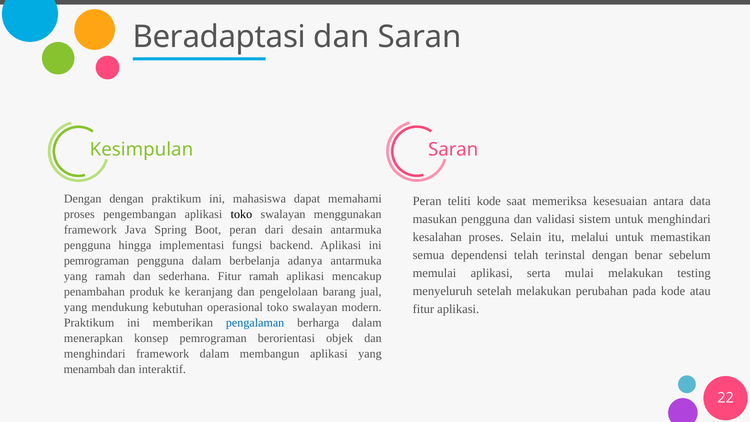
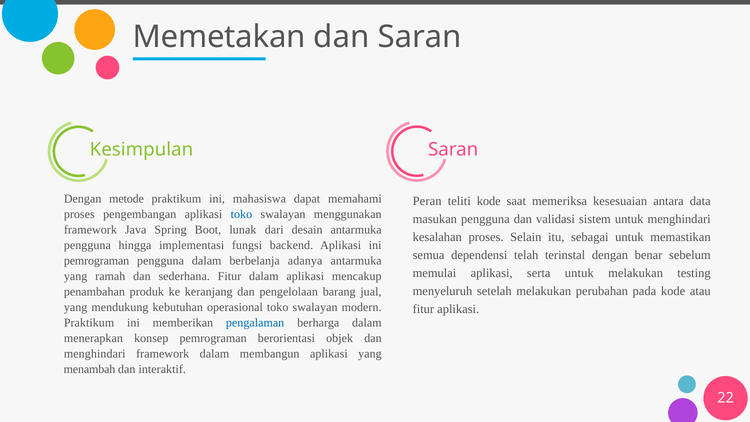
Beradaptasi: Beradaptasi -> Memetakan (219, 37)
Dengan dengan: dengan -> metode (127, 199)
toko colour: black -> blue (241, 214)
Boot peran: peran -> lunak (243, 230)
melalui: melalui -> sebagai (590, 237)
serta mulai: mulai -> untuk (579, 273)
Fitur ramah: ramah -> dalam (264, 276)
